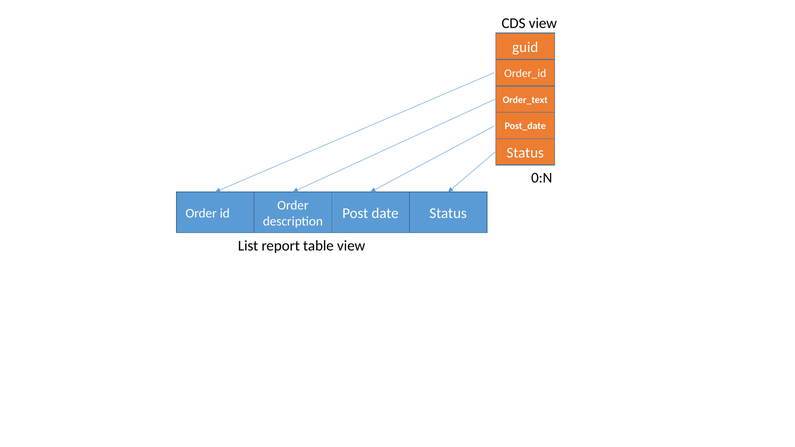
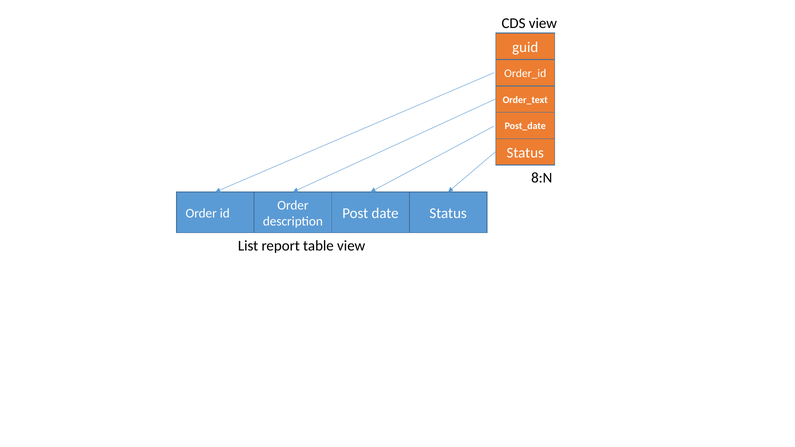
0:N: 0:N -> 8:N (542, 178)
